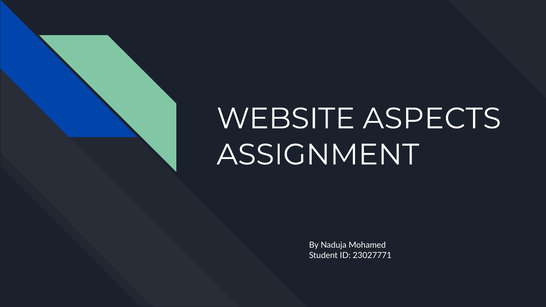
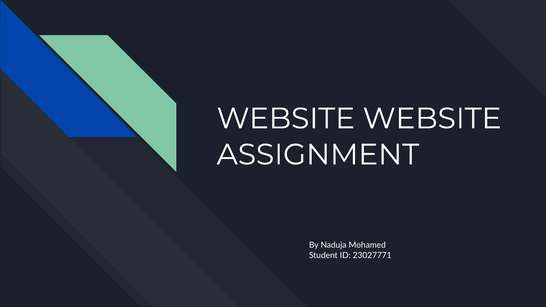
WEBSITE ASPECTS: ASPECTS -> WEBSITE (432, 119)
